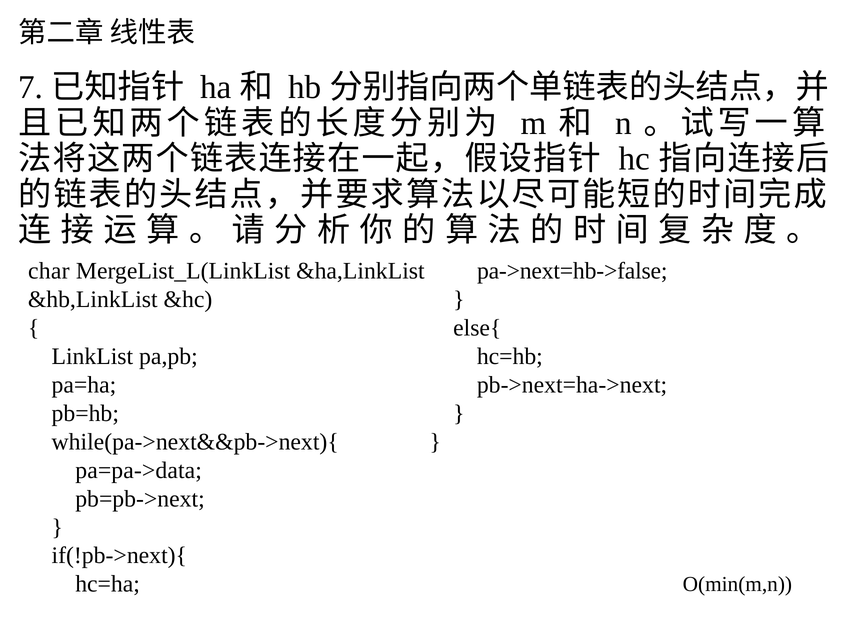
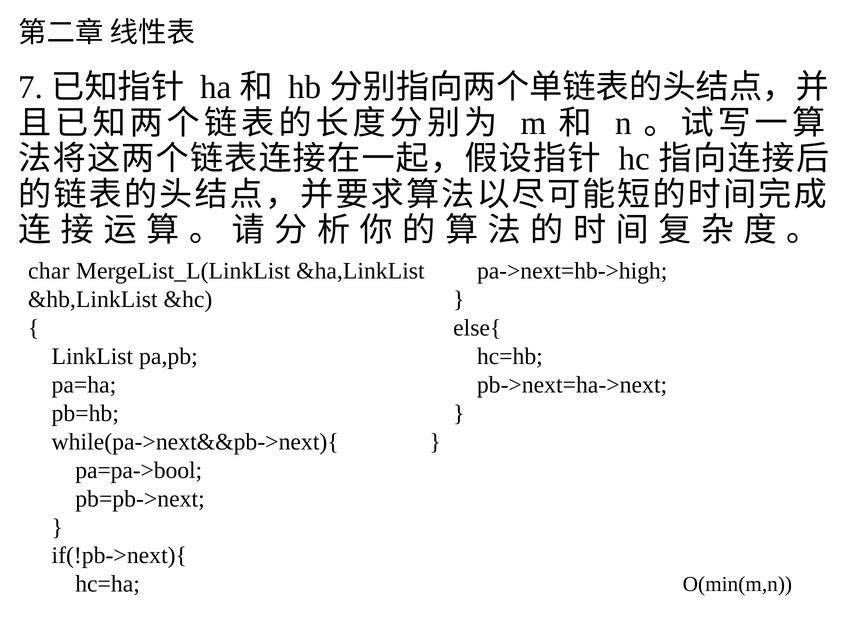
pa->next=hb->false: pa->next=hb->false -> pa->next=hb->high (572, 271)
pa=pa->data: pa=pa->data -> pa=pa->bool (139, 470)
